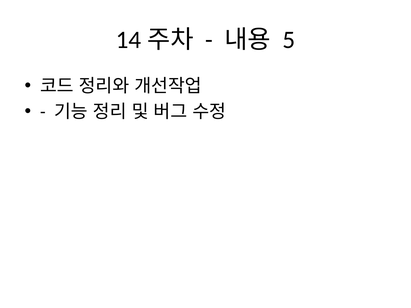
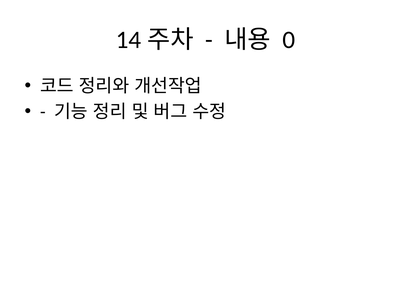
5: 5 -> 0 (289, 40)
